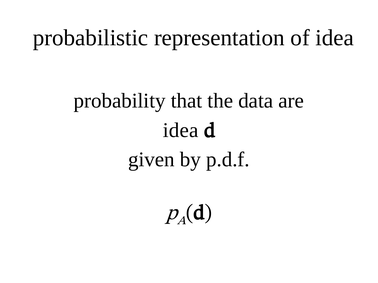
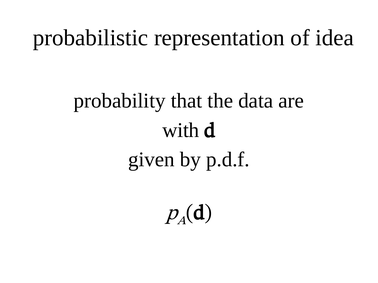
idea: idea -> with (181, 130)
